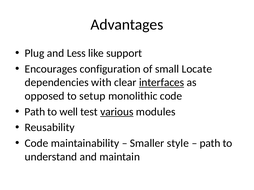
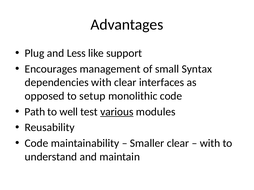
configuration: configuration -> management (110, 69)
Locate: Locate -> Syntax (197, 69)
interfaces underline: present -> none (162, 83)
Smaller style: style -> clear (178, 144)
path: path -> with (210, 144)
